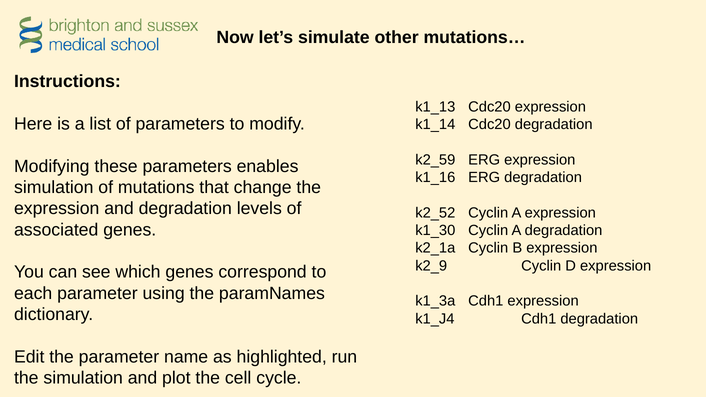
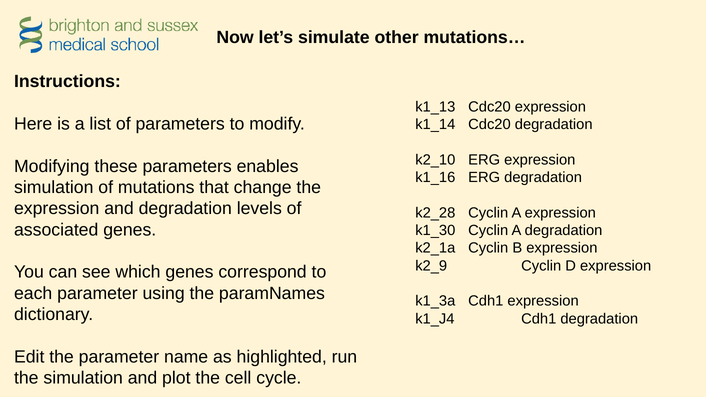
k2_59: k2_59 -> k2_10 (435, 160)
k2_52: k2_52 -> k2_28 (435, 213)
